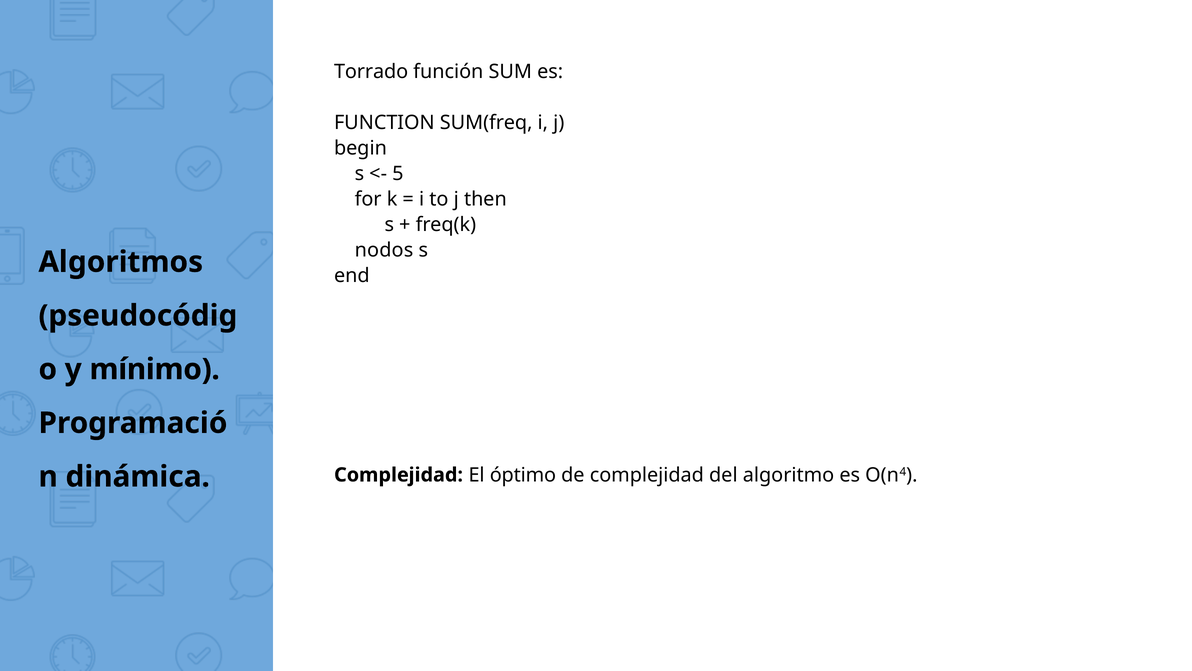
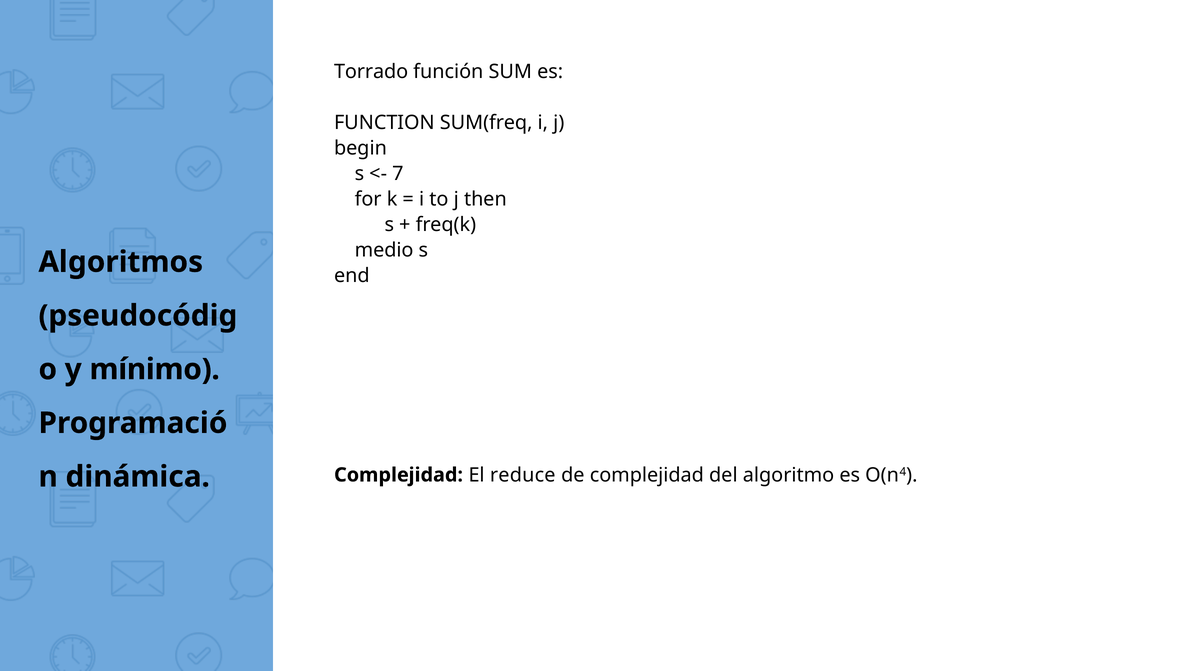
5: 5 -> 7 (398, 174)
nodos: nodos -> medio (384, 250)
óptimo: óptimo -> reduce (523, 475)
